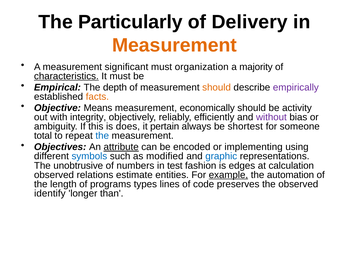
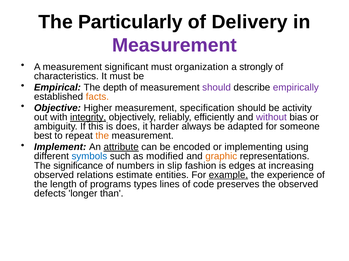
Measurement colour: orange -> purple (174, 45)
majority: majority -> strongly (256, 67)
characteristics underline: present -> none (66, 76)
should colour: orange -> purple (217, 88)
Means: Means -> Higher (98, 108)
economically: economically -> specification (207, 108)
integrity underline: none -> present (88, 118)
pertain: pertain -> harder (165, 127)
shortest: shortest -> adapted (245, 127)
total: total -> best (43, 136)
the colour: blue -> orange (102, 136)
Objectives: Objectives -> Implement (60, 147)
graphic colour: blue -> orange (221, 157)
unobtrusive: unobtrusive -> significance (78, 166)
test: test -> slip (175, 166)
calculation: calculation -> increasing (291, 166)
automation: automation -> experience (290, 175)
identify: identify -> defects (50, 194)
